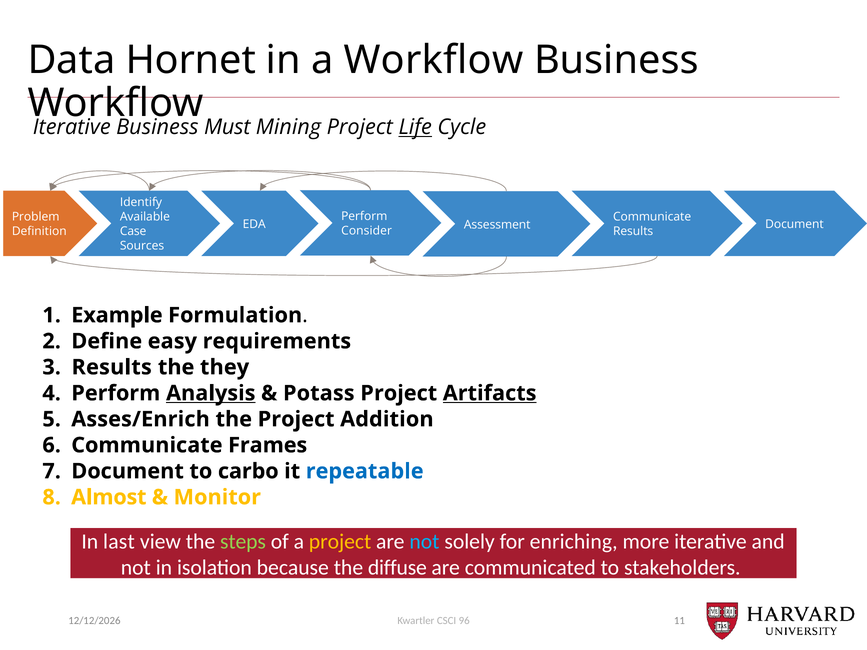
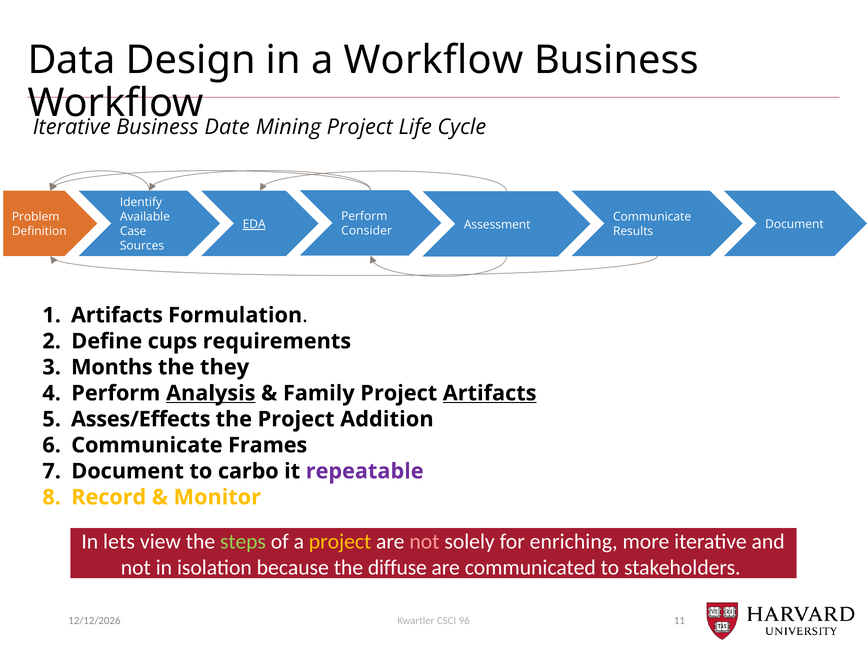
Hornet: Hornet -> Design (191, 60)
Must: Must -> Date (227, 127)
Life underline: present -> none (415, 127)
EDA underline: none -> present (254, 224)
Example: Example -> Artifacts (117, 315)
easy: easy -> cups (172, 341)
Results: Results -> Months (112, 367)
Potass: Potass -> Family (319, 393)
Asses/Enrich: Asses/Enrich -> Asses/Effects (141, 419)
repeatable colour: blue -> purple (365, 471)
Almost: Almost -> Record (109, 497)
last: last -> lets (119, 542)
not colour: light blue -> pink (424, 542)
